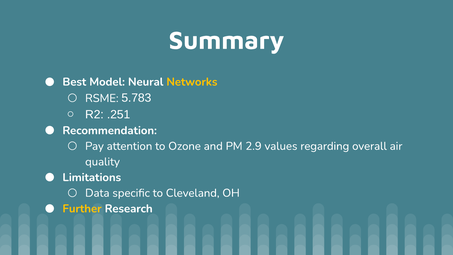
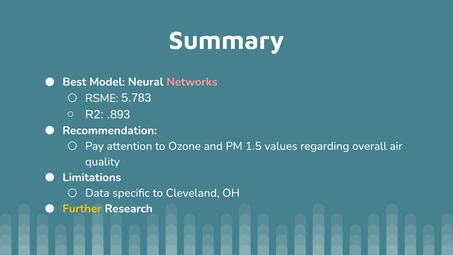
Networks colour: yellow -> pink (192, 82)
.251: .251 -> .893 (119, 114)
2.9: 2.9 -> 1.5 (254, 146)
